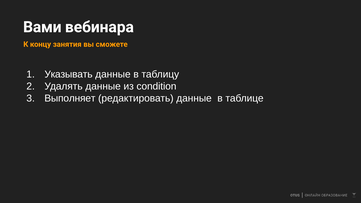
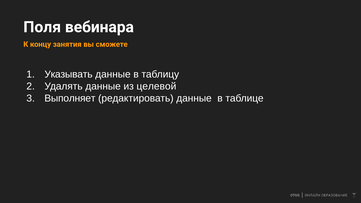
Вами: Вами -> Поля (42, 27)
condition: condition -> целевой (156, 86)
